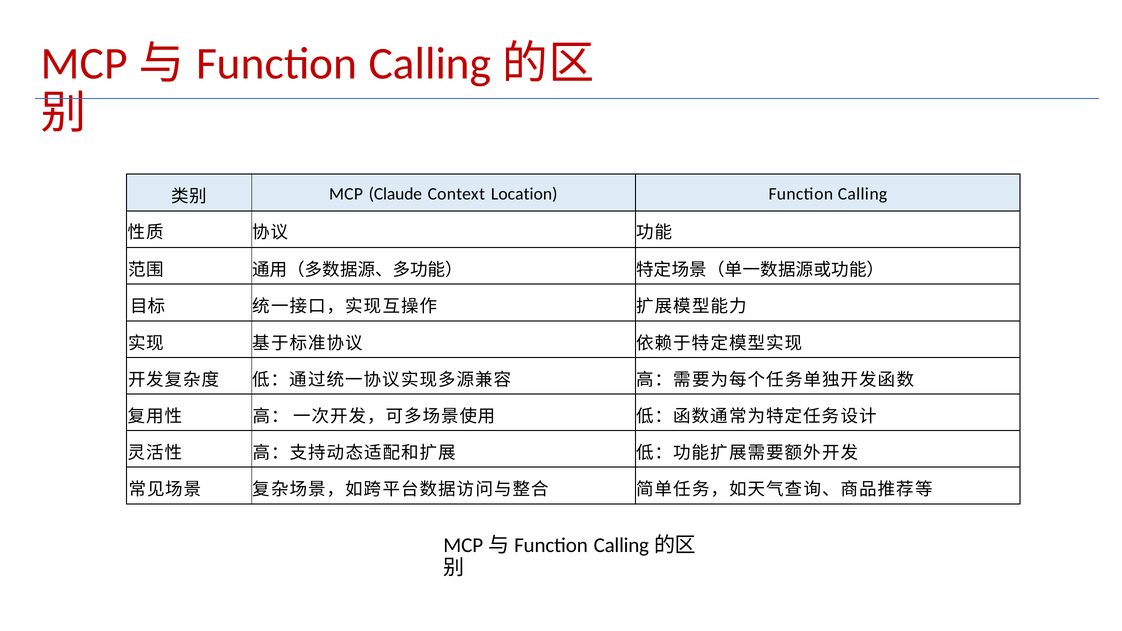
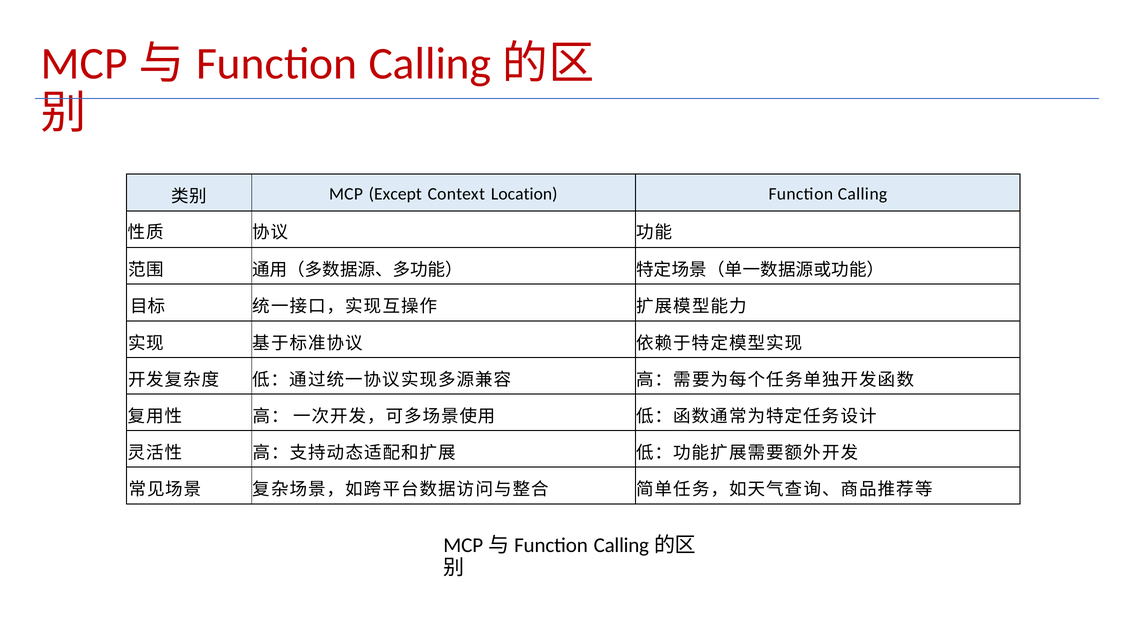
Claude: Claude -> Except (395, 194)
